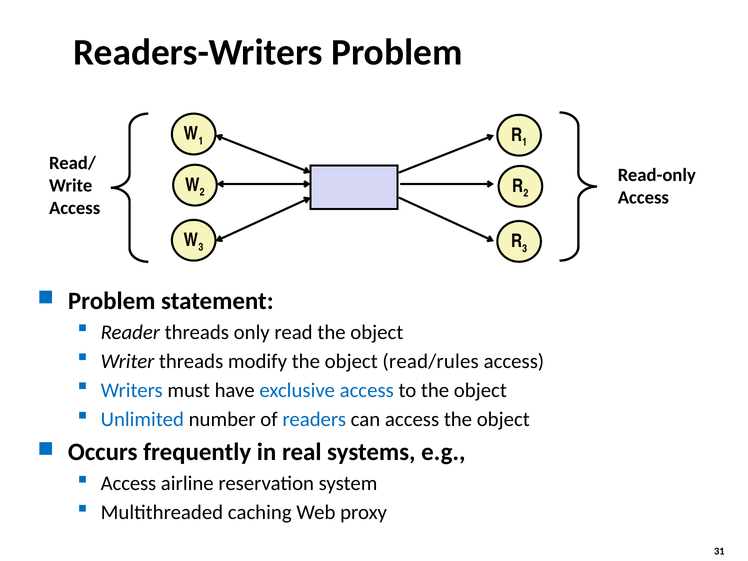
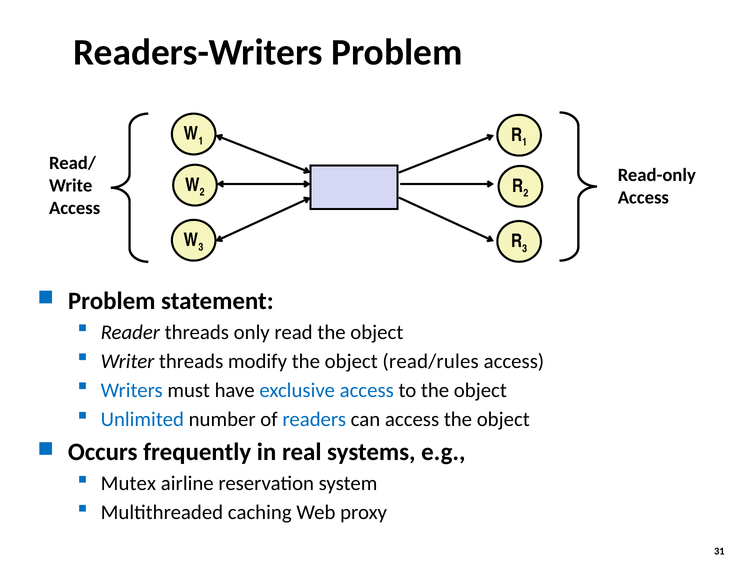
Access: Access -> Mutex (128, 484)
